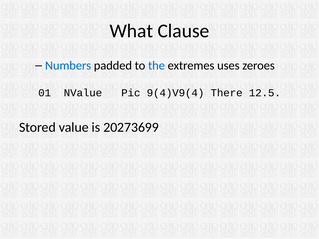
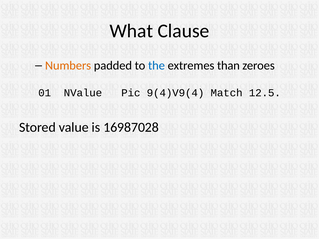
Numbers colour: blue -> orange (68, 66)
uses: uses -> than (228, 66)
There: There -> Match (227, 93)
20273699: 20273699 -> 16987028 (131, 127)
